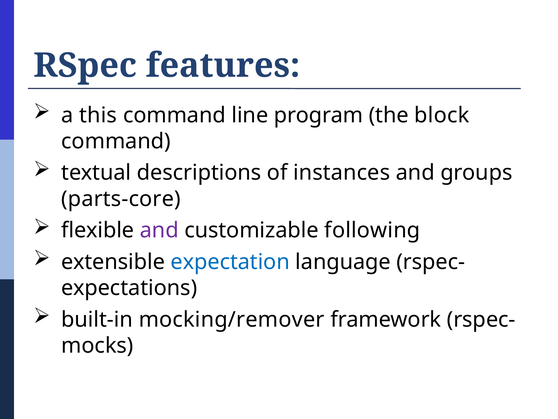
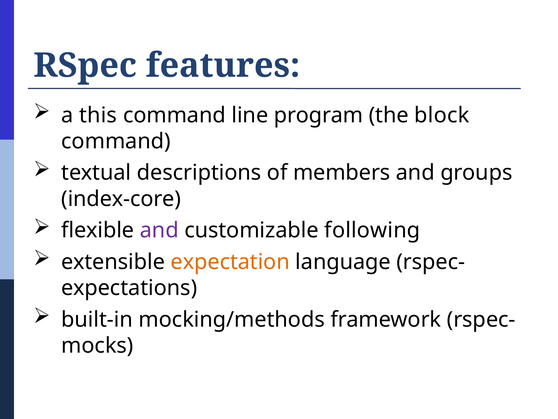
instances: instances -> members (342, 173)
parts-core: parts-core -> index-core (121, 199)
expectation colour: blue -> orange (230, 262)
mocking/remover: mocking/remover -> mocking/methods (232, 319)
